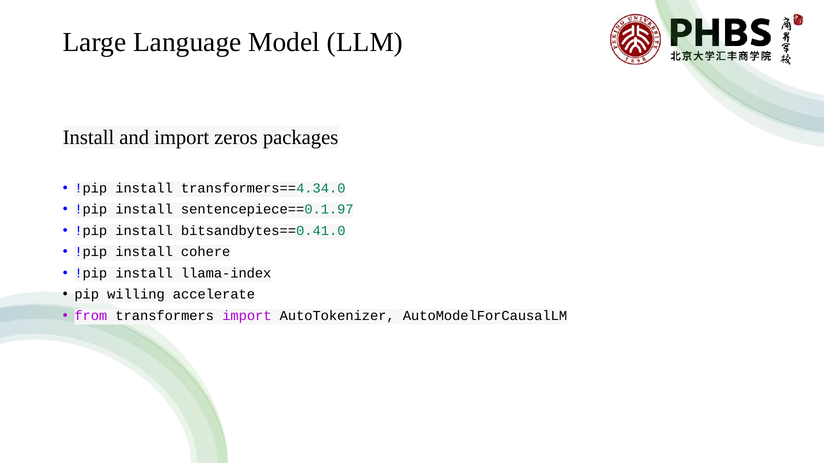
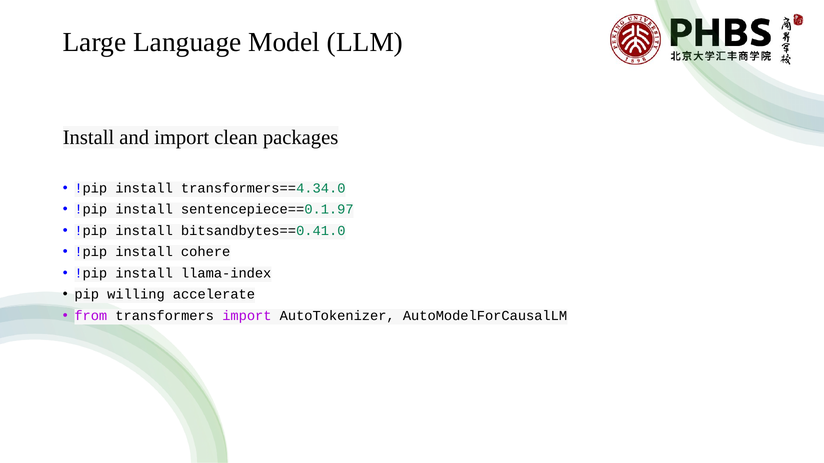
zeros: zeros -> clean (236, 137)
